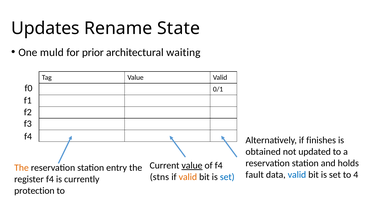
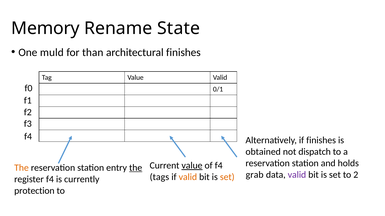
Updates: Updates -> Memory (45, 28)
prior: prior -> than (93, 52)
architectural waiting: waiting -> finishes (183, 52)
updated: updated -> dispatch (315, 152)
the underline: none -> present (136, 168)
fault: fault -> grab (255, 175)
valid colour: blue -> purple (297, 175)
4: 4 -> 2 (356, 175)
stns: stns -> tags (159, 177)
set colour: blue -> orange (227, 177)
